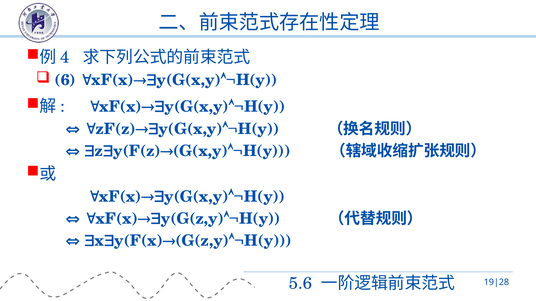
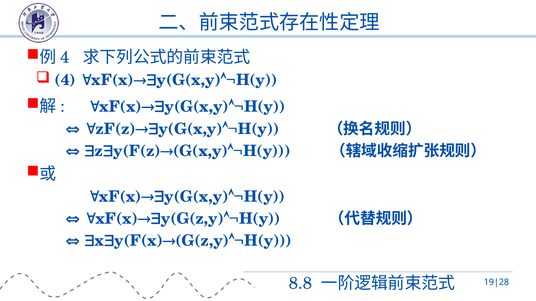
6: 6 -> 4 (65, 80)
5.6: 5.6 -> 8.8 (301, 284)
